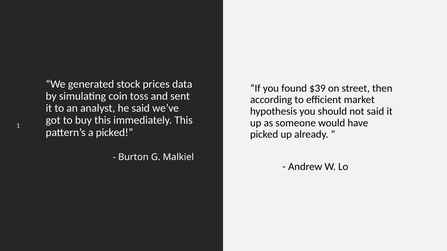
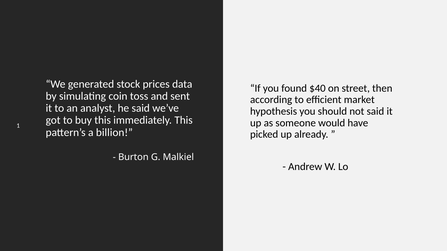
$39: $39 -> $40 (317, 88)
a picked: picked -> billion (114, 133)
